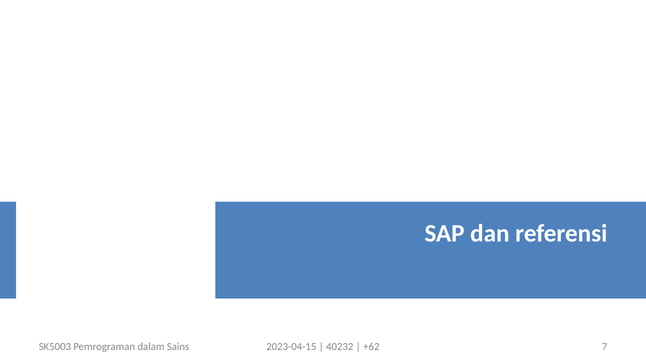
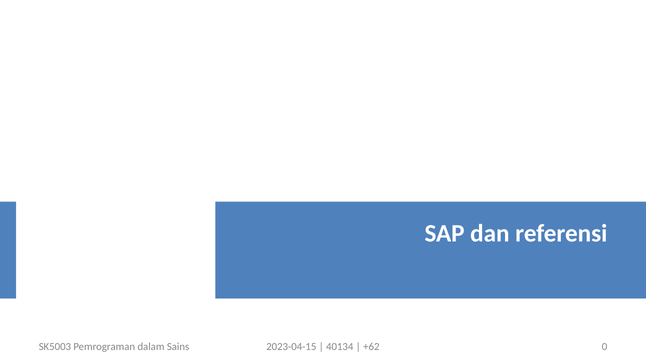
40232: 40232 -> 40134 (340, 347)
7: 7 -> 0 (605, 347)
